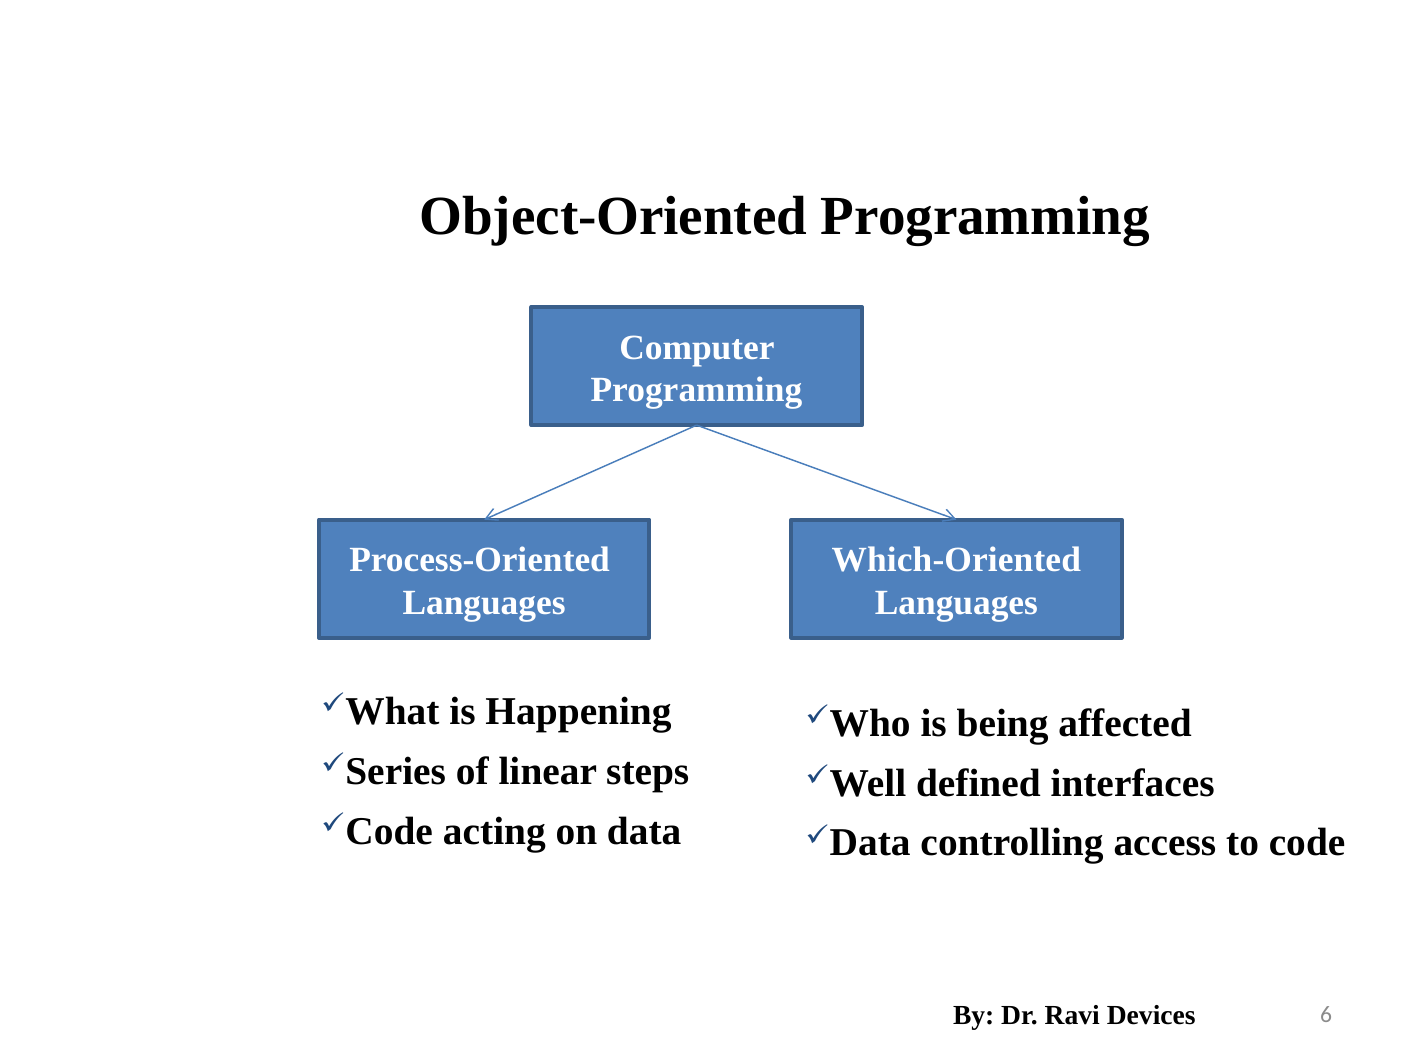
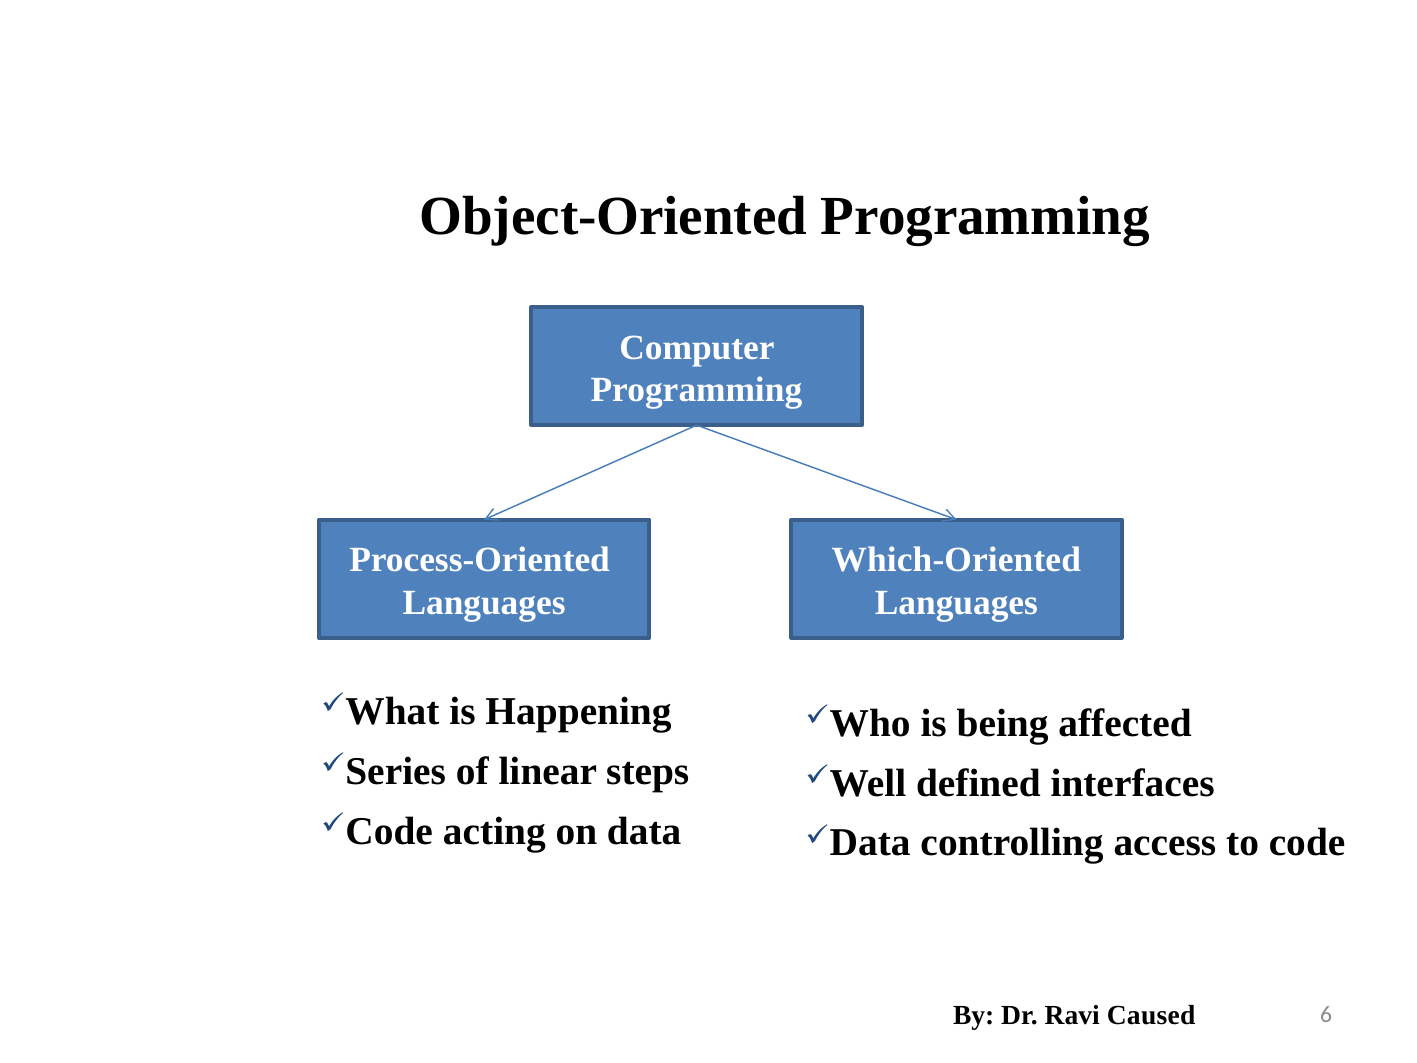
Devices: Devices -> Caused (1151, 1015)
